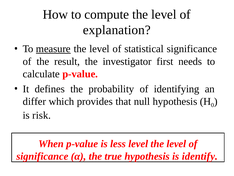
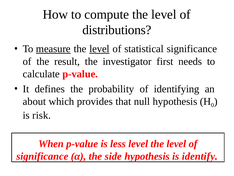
explanation: explanation -> distributions (117, 30)
level underline: none -> present (99, 49)
differ: differ -> about (34, 101)
true: true -> side (113, 156)
